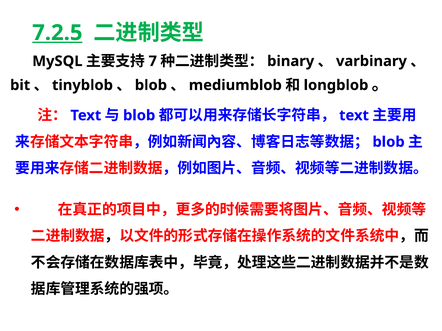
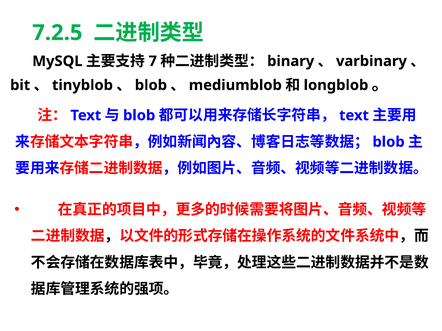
7.2.5 underline: present -> none (57, 33)
